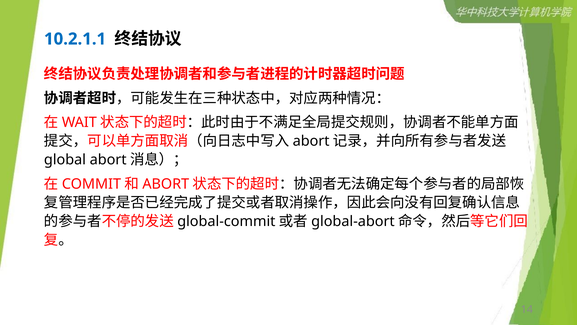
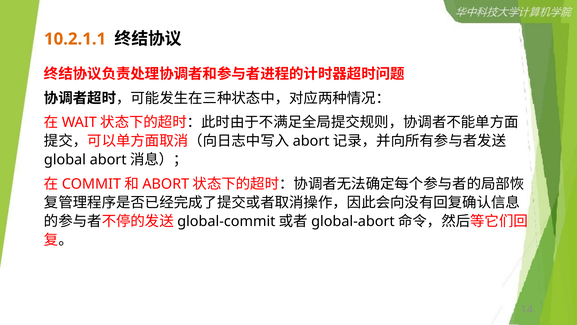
10.2.1.1 colour: blue -> orange (75, 39)
